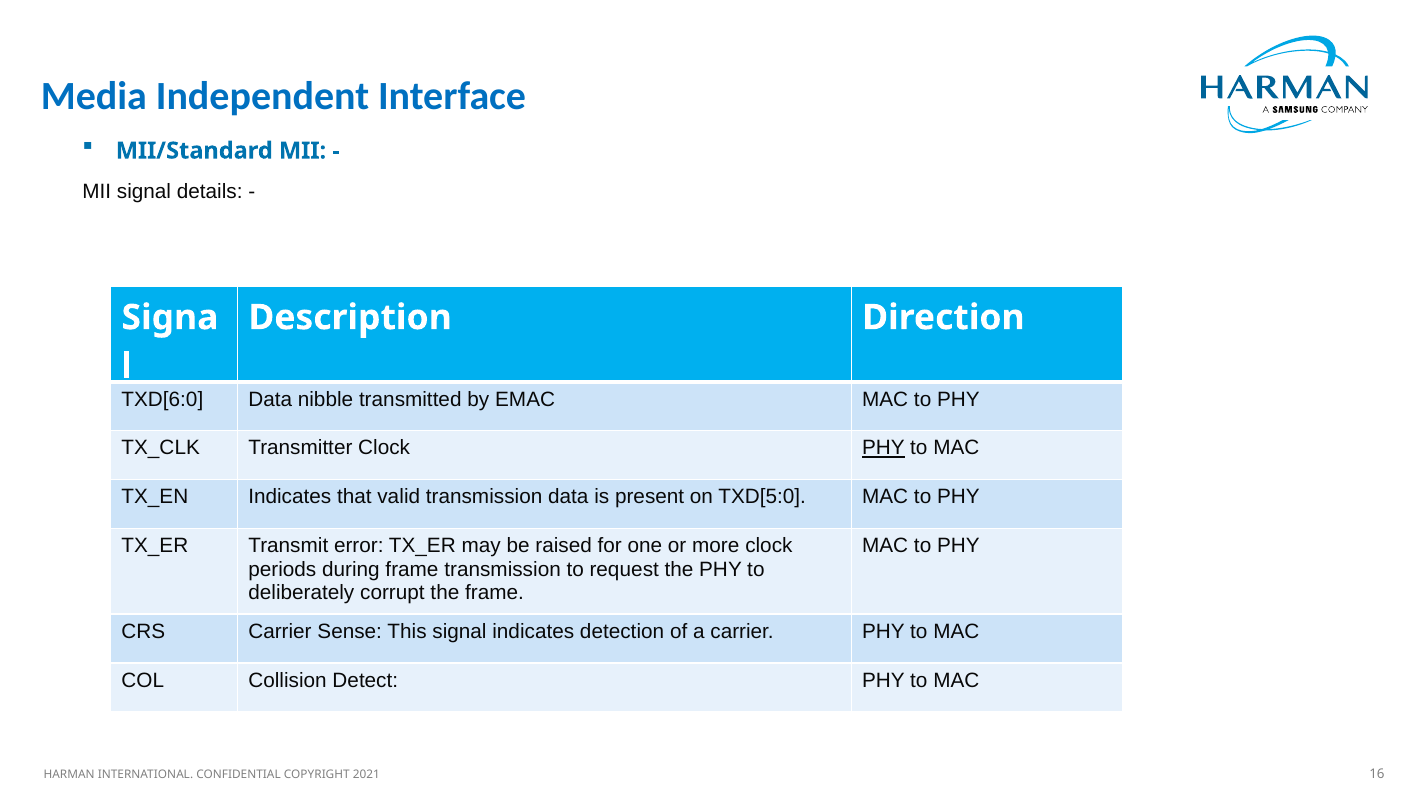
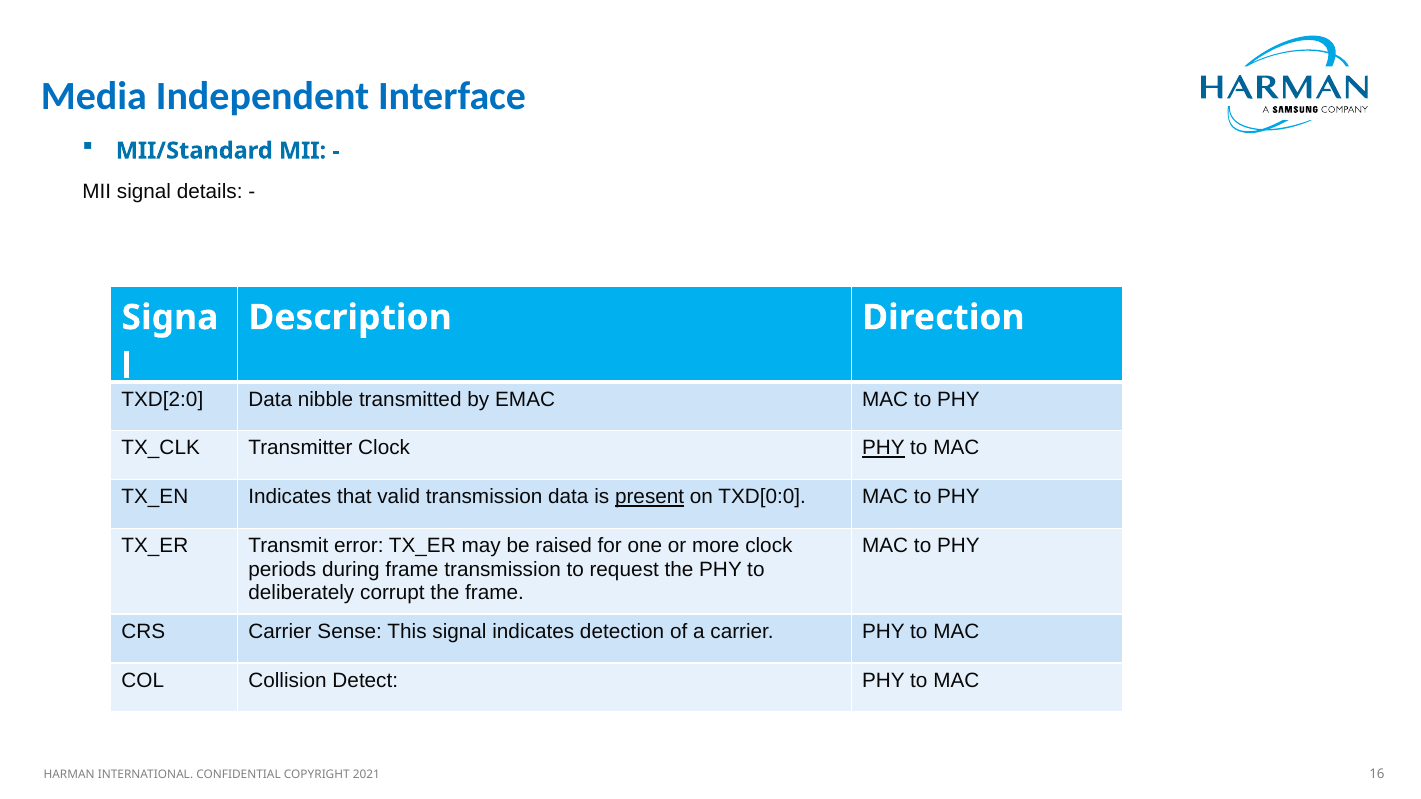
TXD[6:0: TXD[6:0 -> TXD[2:0 (162, 399)
present underline: none -> present (650, 497)
TXD[5:0: TXD[5:0 -> TXD[0:0 (762, 497)
